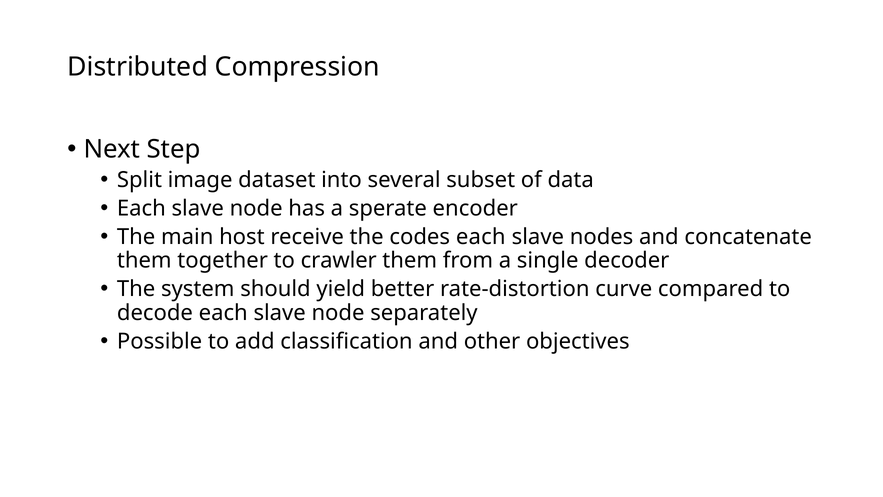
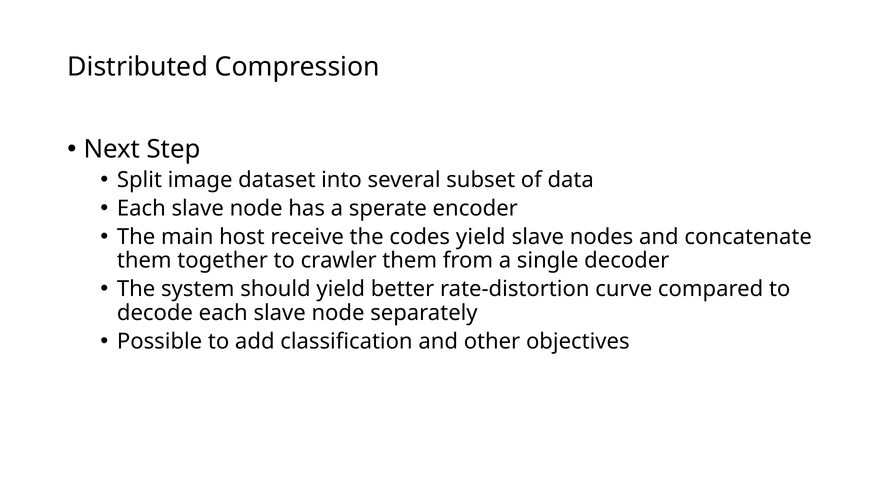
codes each: each -> yield (481, 237)
